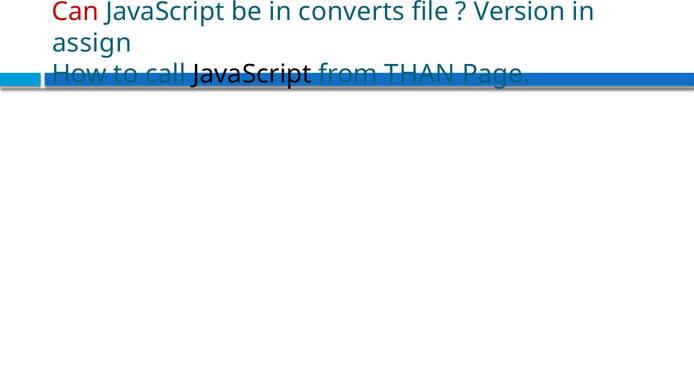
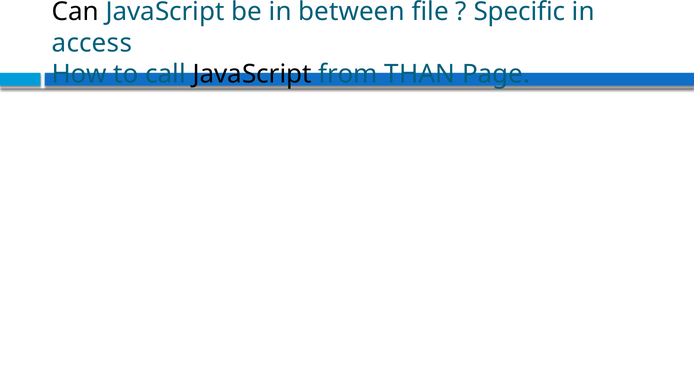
Can colour: red -> black (75, 12)
converts: converts -> between (352, 12)
Version: Version -> Specific (519, 12)
assign: assign -> access (92, 43)
